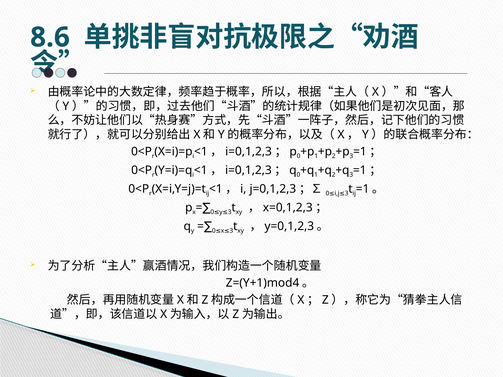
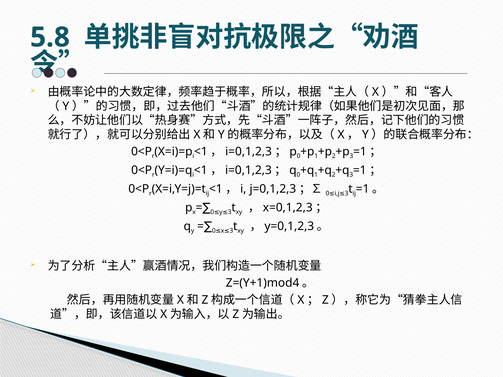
8.6: 8.6 -> 5.8 (50, 37)
